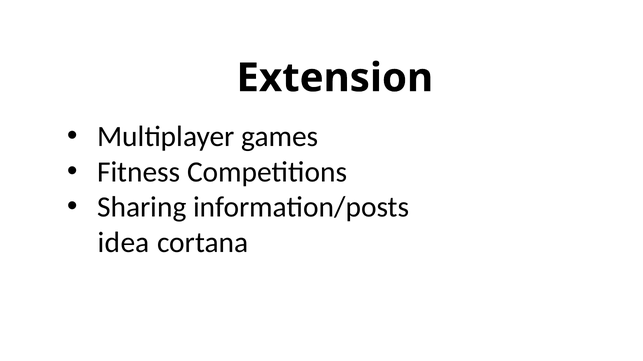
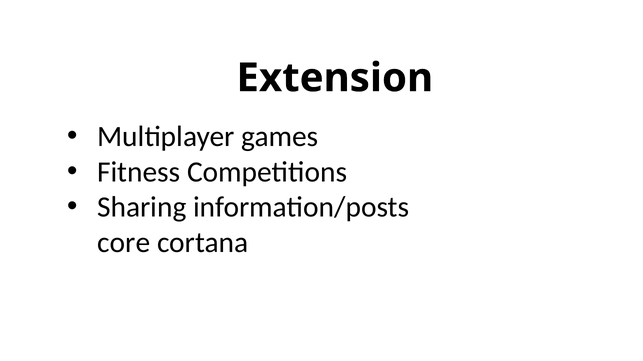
idea: idea -> core (124, 243)
